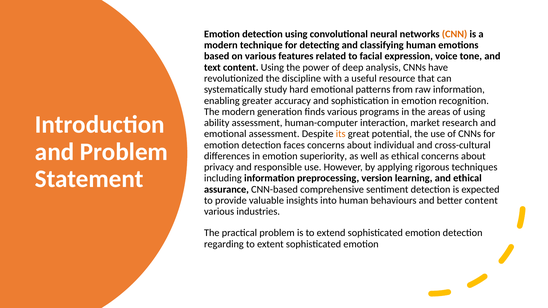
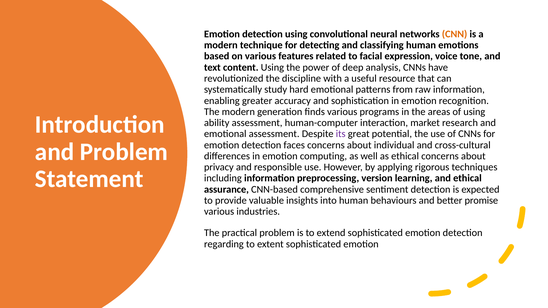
its colour: orange -> purple (341, 134)
superiority: superiority -> computing (323, 156)
better content: content -> promise (481, 201)
